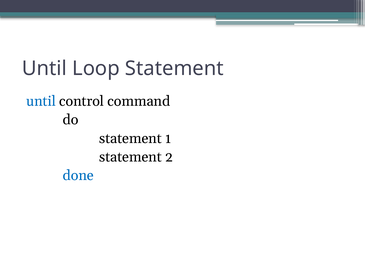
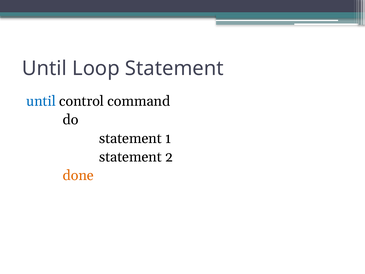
done colour: blue -> orange (78, 175)
